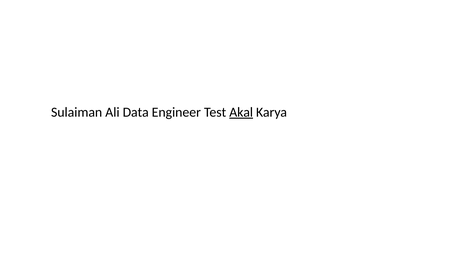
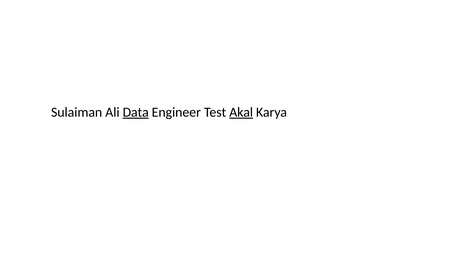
Data underline: none -> present (136, 112)
